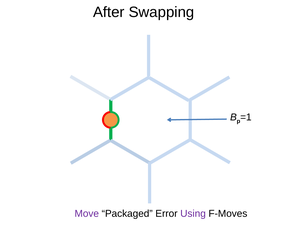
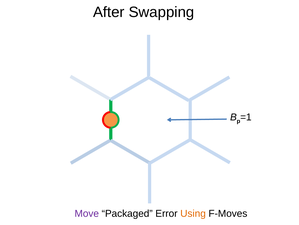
Using colour: purple -> orange (193, 213)
